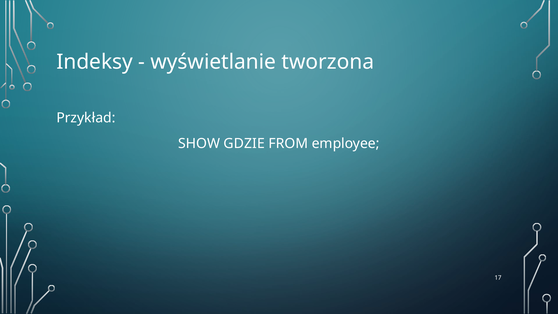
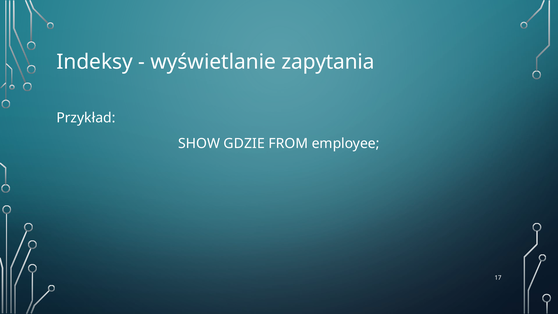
tworzona: tworzona -> zapytania (328, 62)
